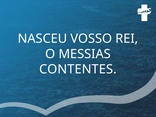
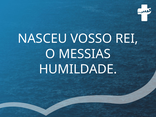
CONTENTES: CONTENTES -> HUMILDADE (78, 69)
